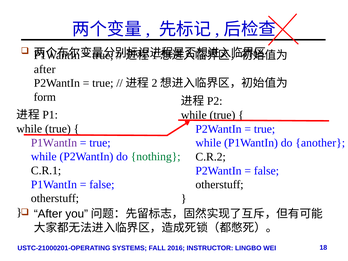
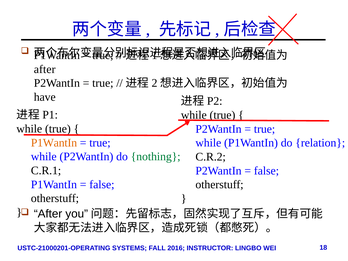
form: form -> have (45, 97)
P1WantIn colour: purple -> orange (54, 143)
another: another -> relation (320, 143)
